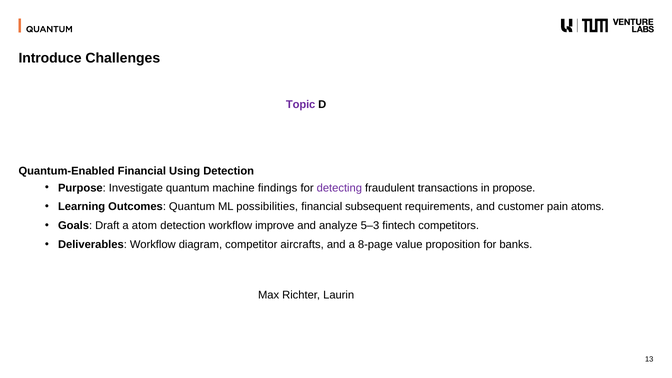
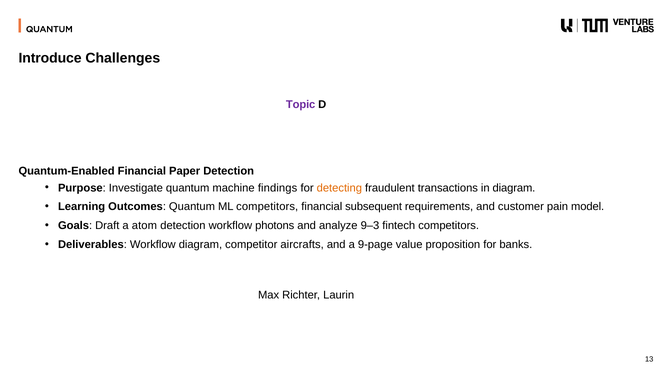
Using: Using -> Paper (185, 171)
detecting colour: purple -> orange (339, 188)
in propose: propose -> diagram (514, 188)
ML possibilities: possibilities -> competitors (267, 207)
atoms: atoms -> model (588, 207)
improve: improve -> photons (275, 226)
5–3: 5–3 -> 9–3 (370, 226)
8-page: 8-page -> 9-page (375, 244)
